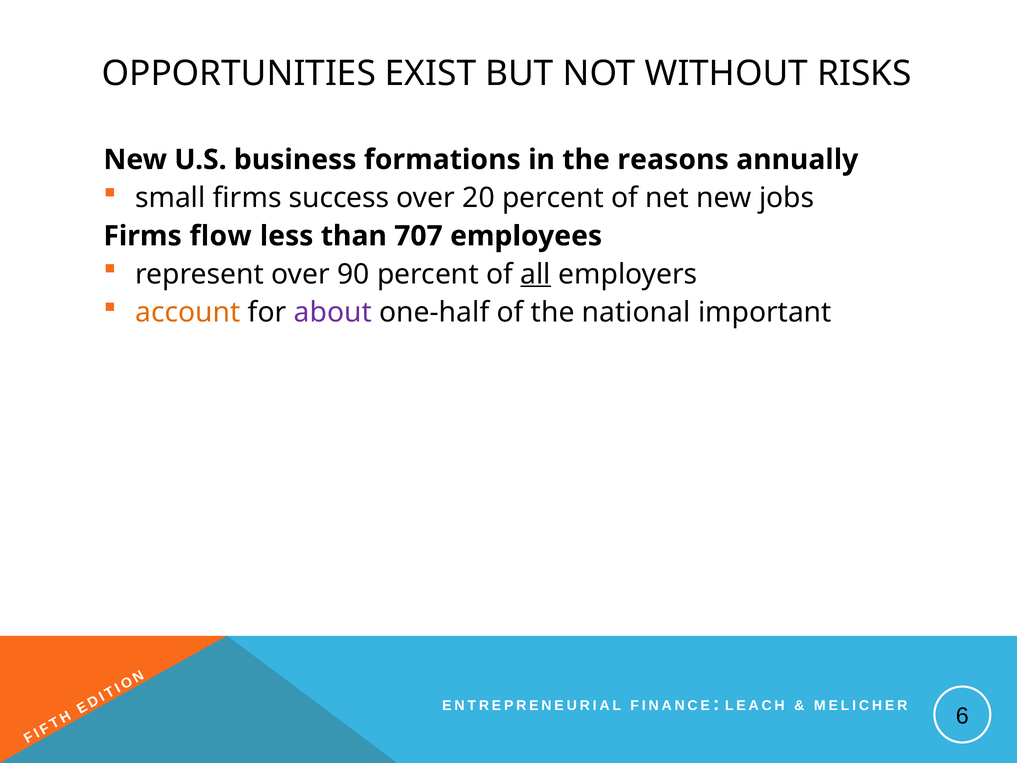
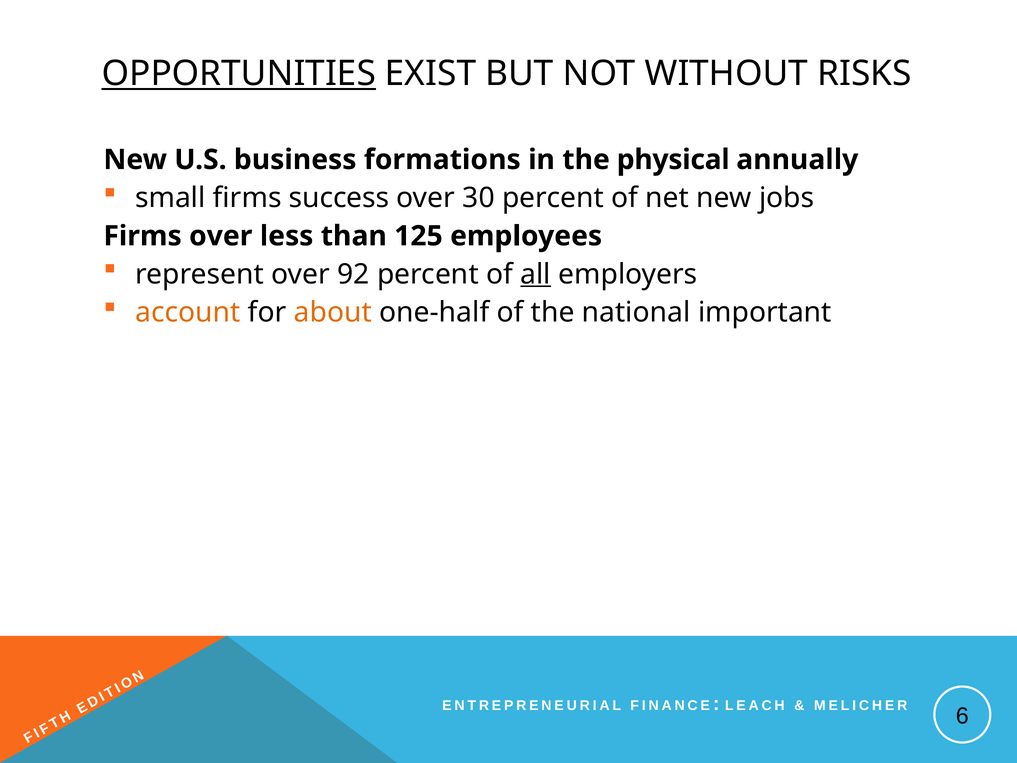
OPPORTUNITIES underline: none -> present (239, 74)
reasons: reasons -> physical (673, 160)
20: 20 -> 30 (479, 198)
Firms flow: flow -> over (221, 236)
707: 707 -> 125 (418, 236)
90: 90 -> 92 (353, 274)
about colour: purple -> orange (333, 312)
